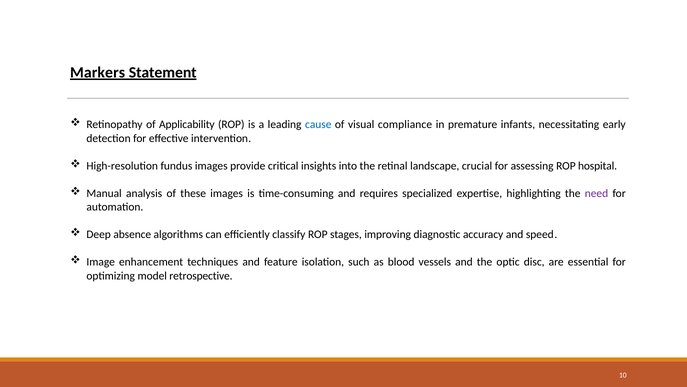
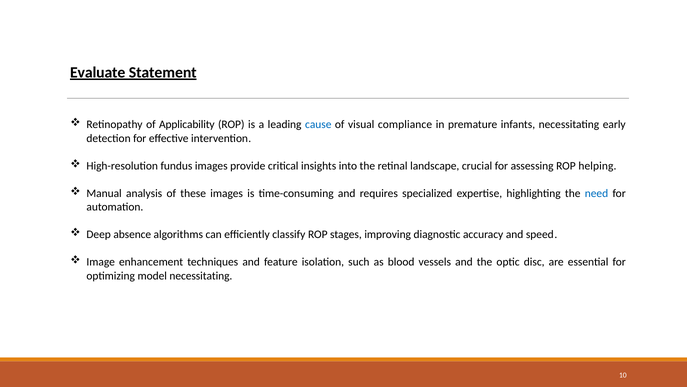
Markers: Markers -> Evaluate (98, 73)
hospital: hospital -> helping (597, 166)
need colour: purple -> blue (596, 193)
model retrospective: retrospective -> necessitating (201, 275)
